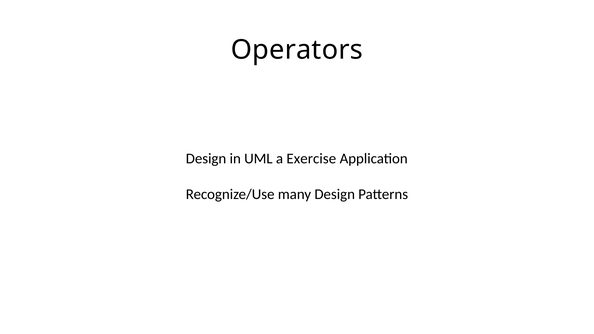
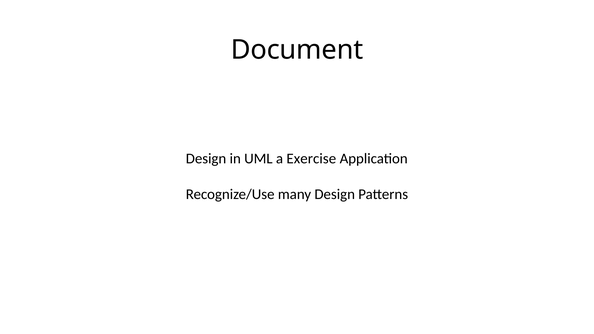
Operators: Operators -> Document (297, 50)
